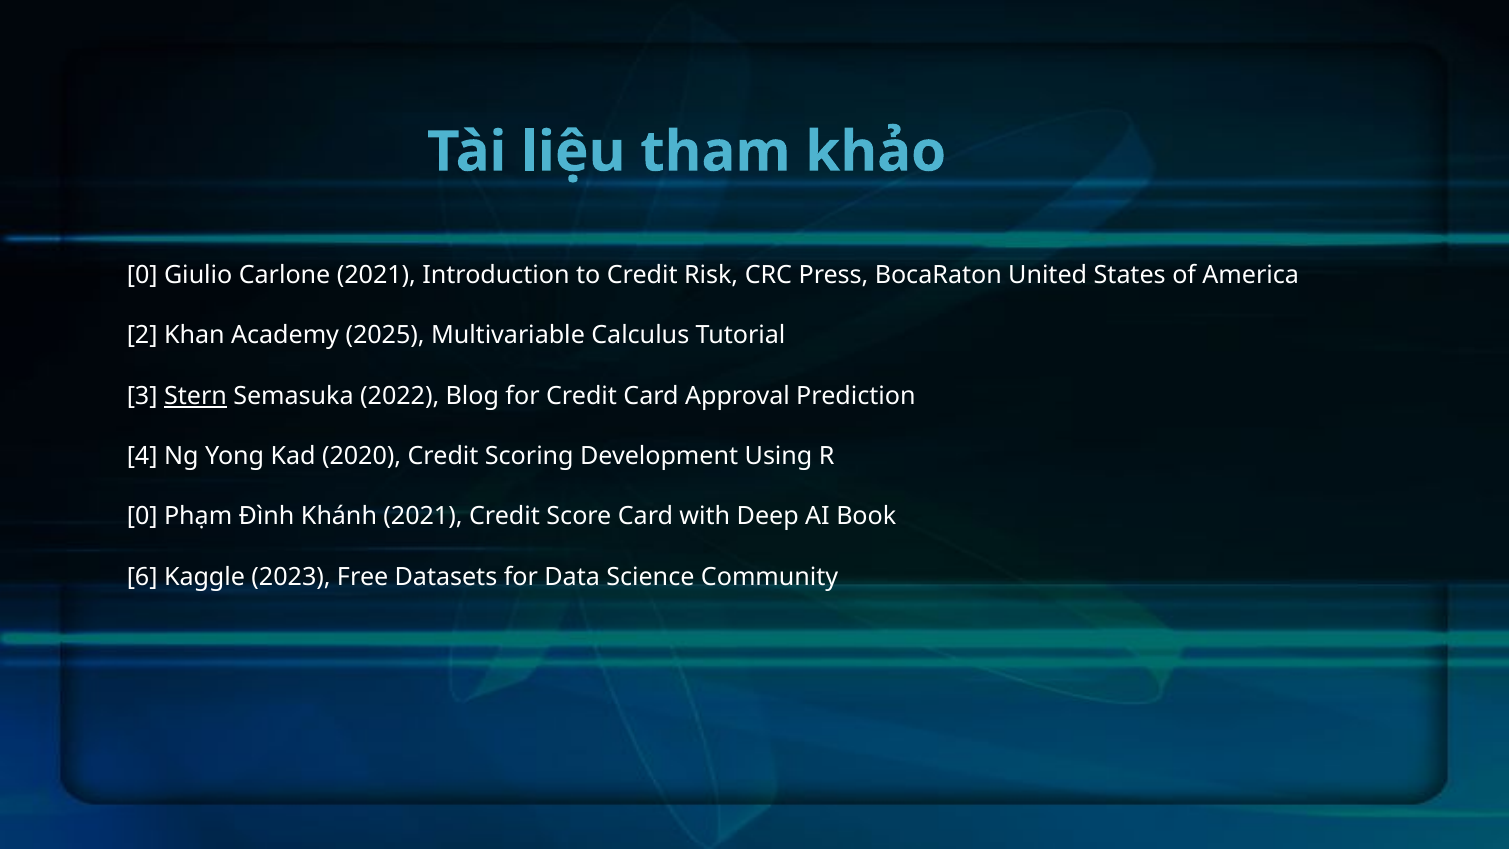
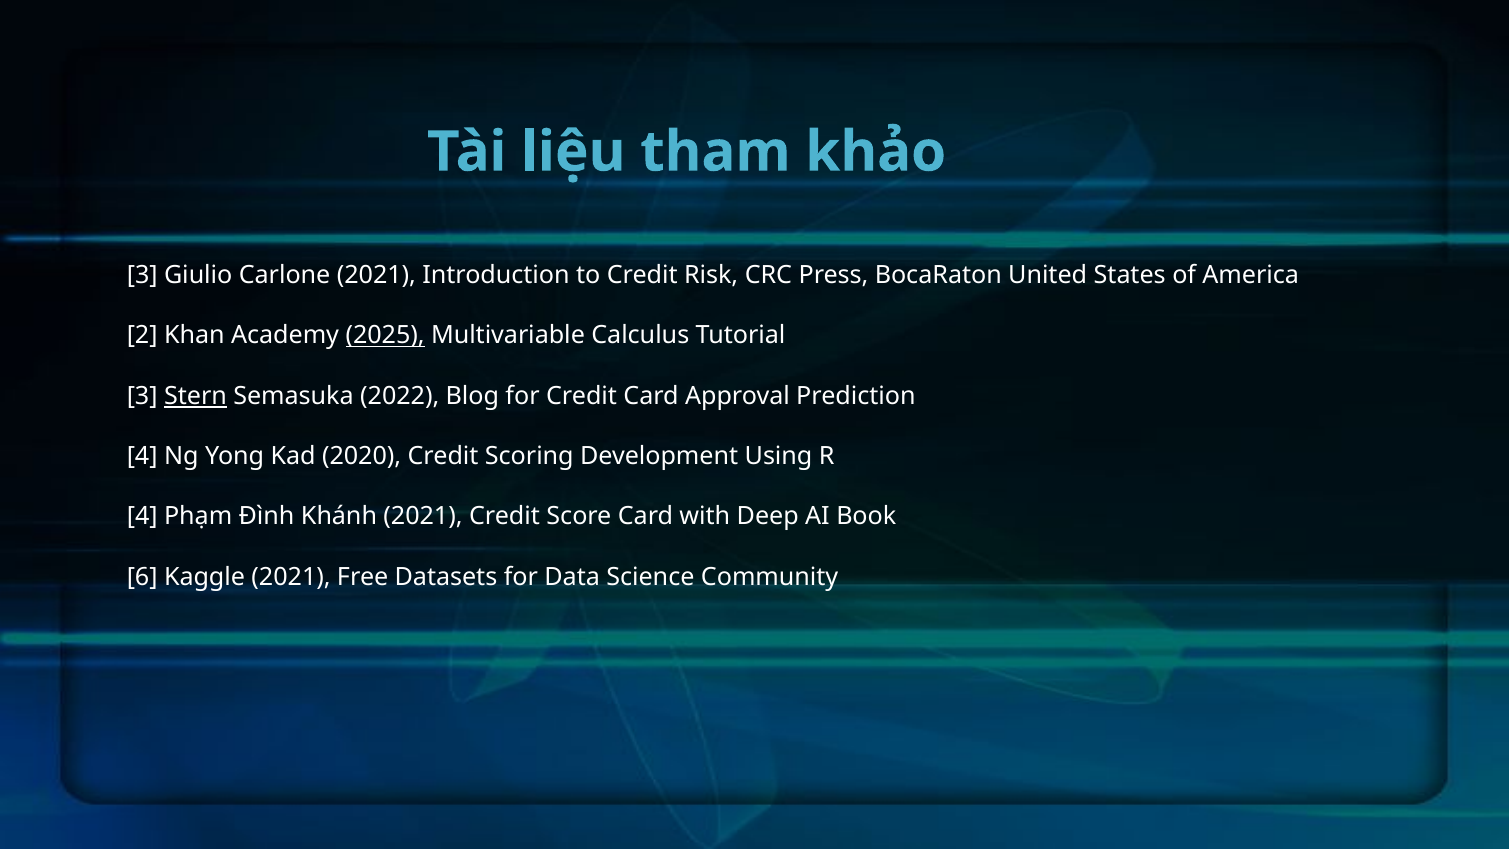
0: 0 -> 3 (142, 275)
2025 underline: none -> present (385, 336)
0: 0 -> 4 (142, 517)
Kaggle 2023: 2023 -> 2021 (291, 577)
